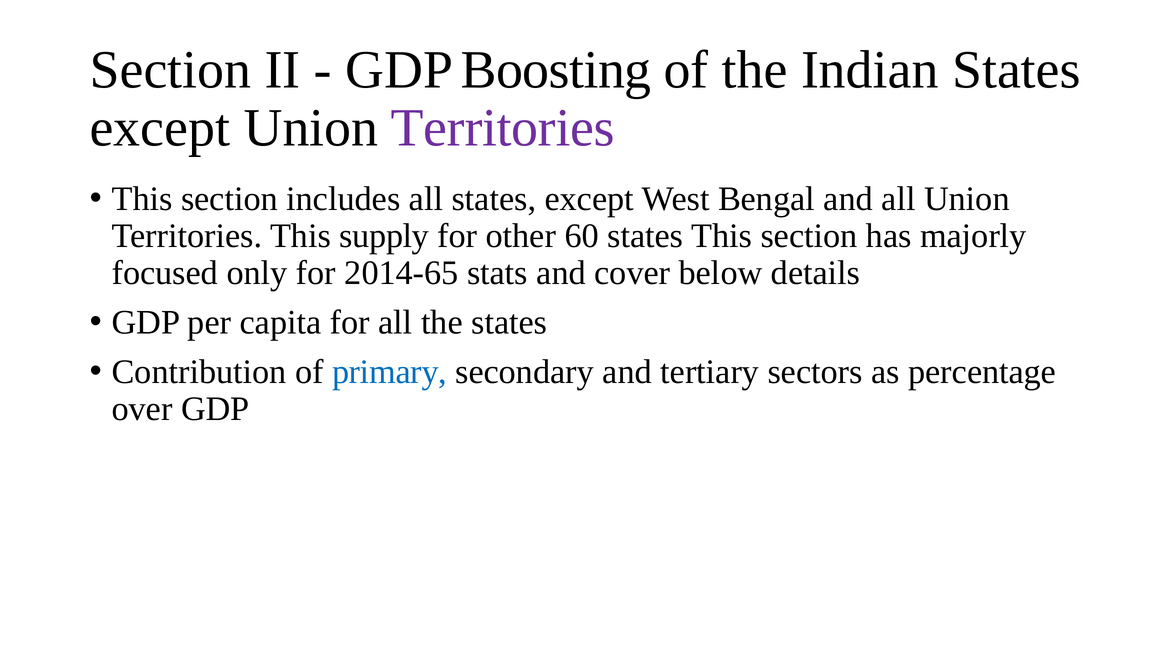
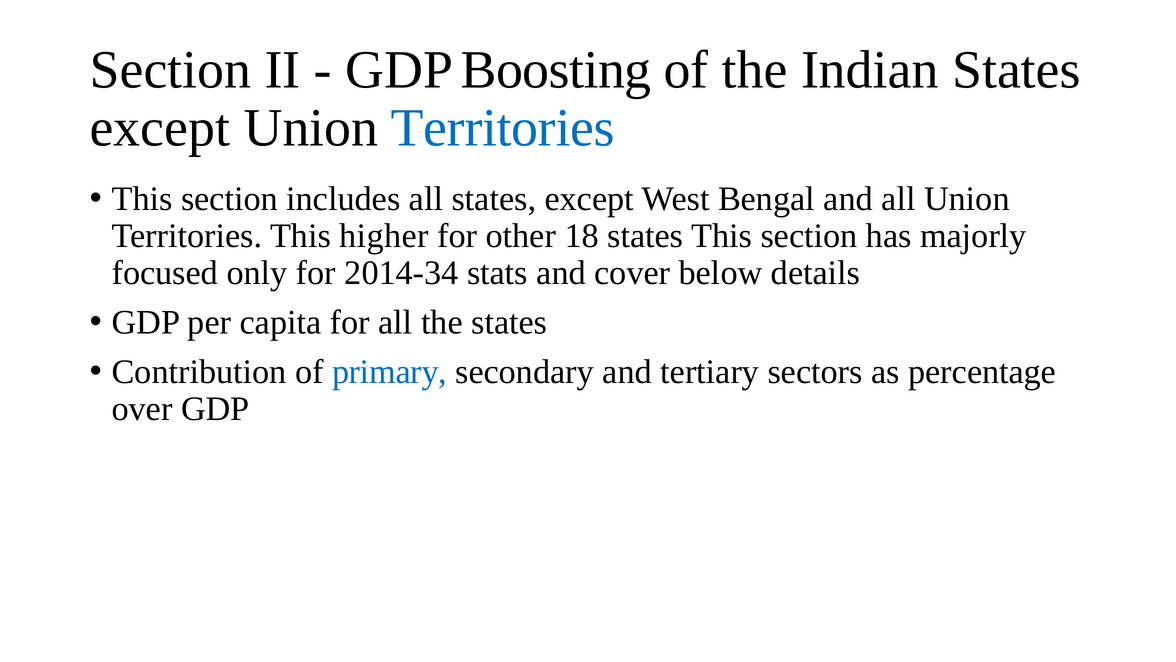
Territories colour: purple -> blue (503, 128)
supply: supply -> higher (384, 236)
60: 60 -> 18 (582, 236)
2014-65: 2014-65 -> 2014-34 (401, 273)
